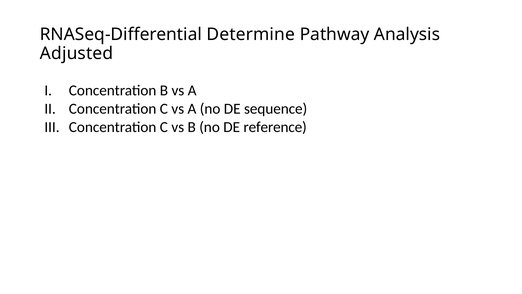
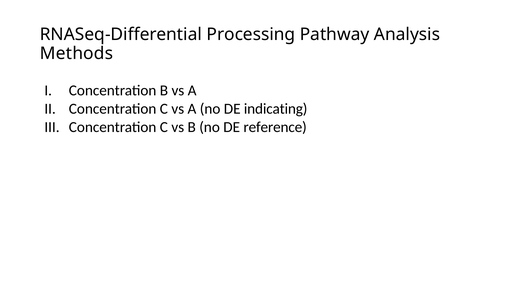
Determine: Determine -> Processing (251, 34)
Adjusted: Adjusted -> Methods (77, 53)
sequence: sequence -> indicating (276, 109)
